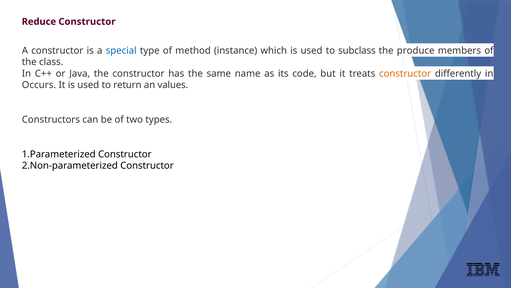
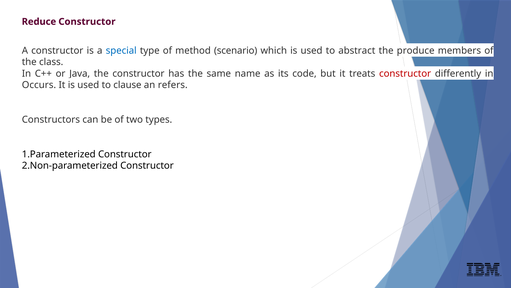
instance: instance -> scenario (236, 50)
subclass: subclass -> abstract (357, 50)
constructor colour: orange -> red (405, 73)
return: return -> clause (127, 85)
values: values -> refers (173, 85)
